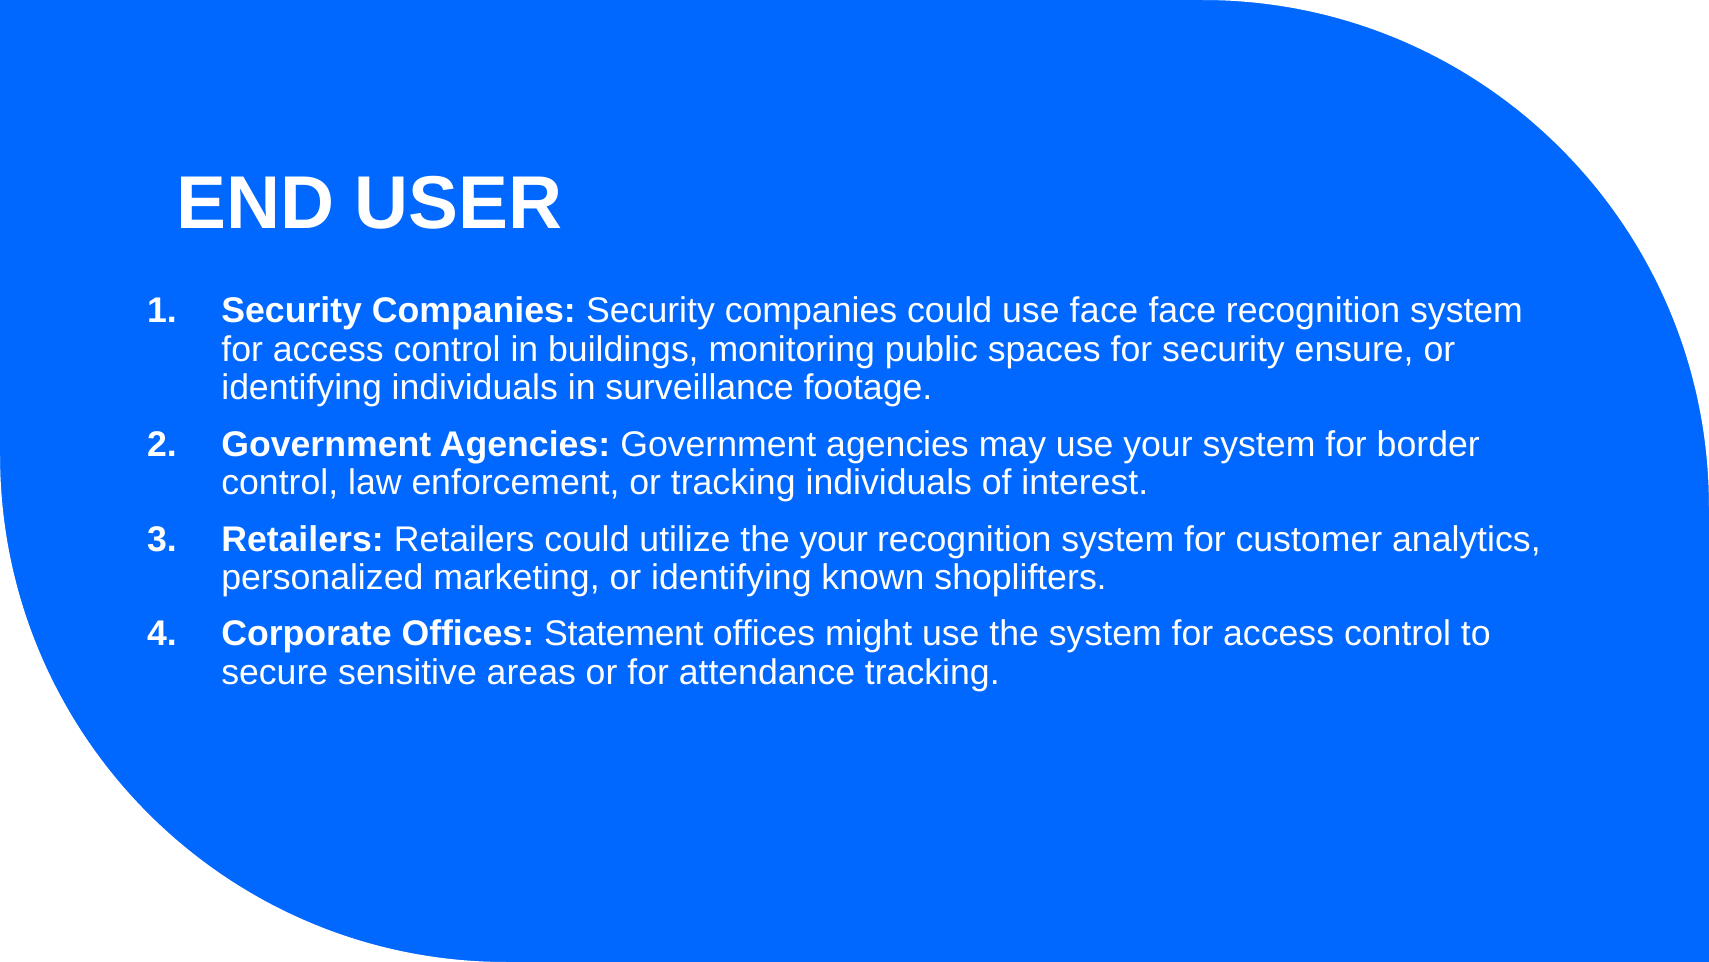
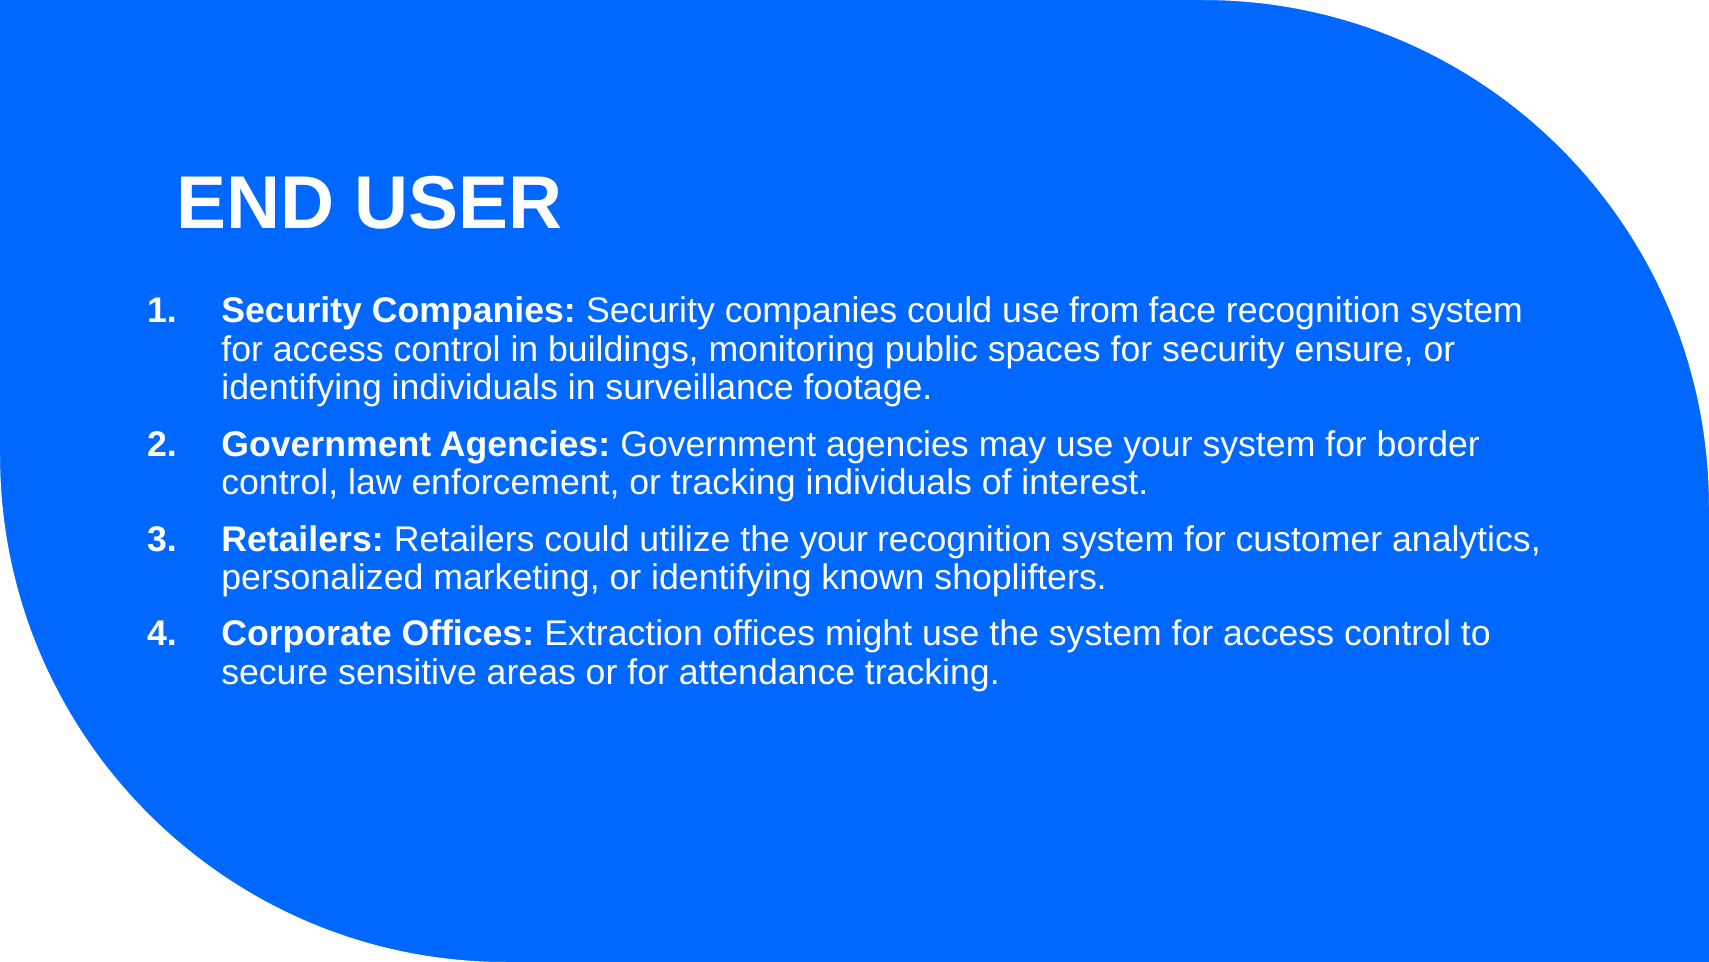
use face: face -> from (1104, 311)
Statement: Statement -> Extraction (624, 634)
